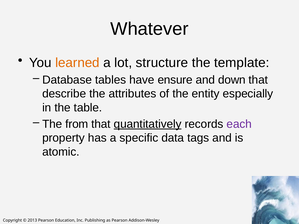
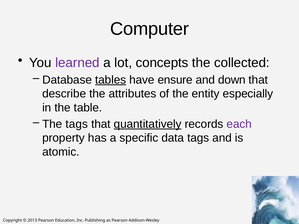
Whatever: Whatever -> Computer (150, 29)
learned colour: orange -> purple (77, 63)
structure: structure -> concepts (162, 63)
template: template -> collected (242, 63)
tables underline: none -> present (111, 80)
The from: from -> tags (77, 124)
